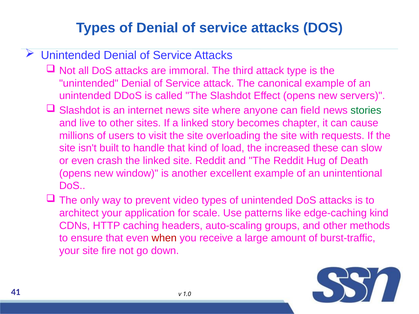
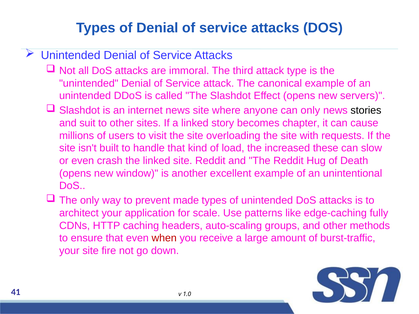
can field: field -> only (310, 111)
stories colour: green -> black (366, 111)
live: live -> suit (87, 123)
video: video -> made (186, 201)
edge-caching kind: kind -> fully (379, 213)
